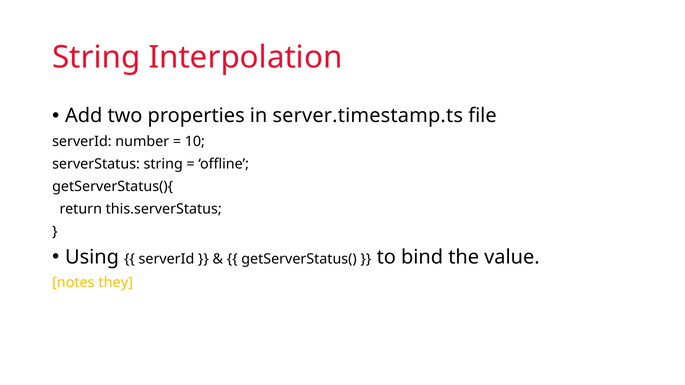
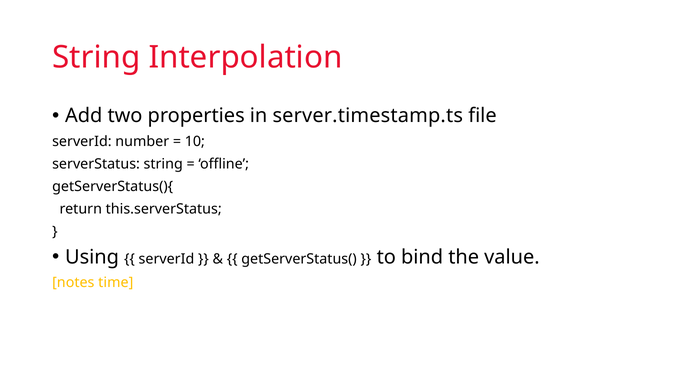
they: they -> time (116, 283)
